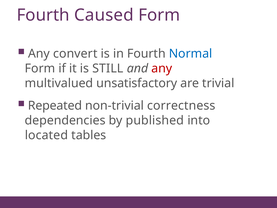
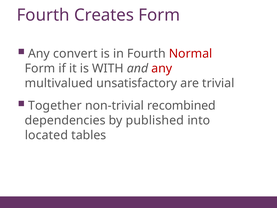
Caused: Caused -> Creates (104, 15)
Normal colour: blue -> red (191, 53)
STILL: STILL -> WITH (108, 68)
Repeated: Repeated -> Together (55, 106)
correctness: correctness -> recombined (181, 106)
